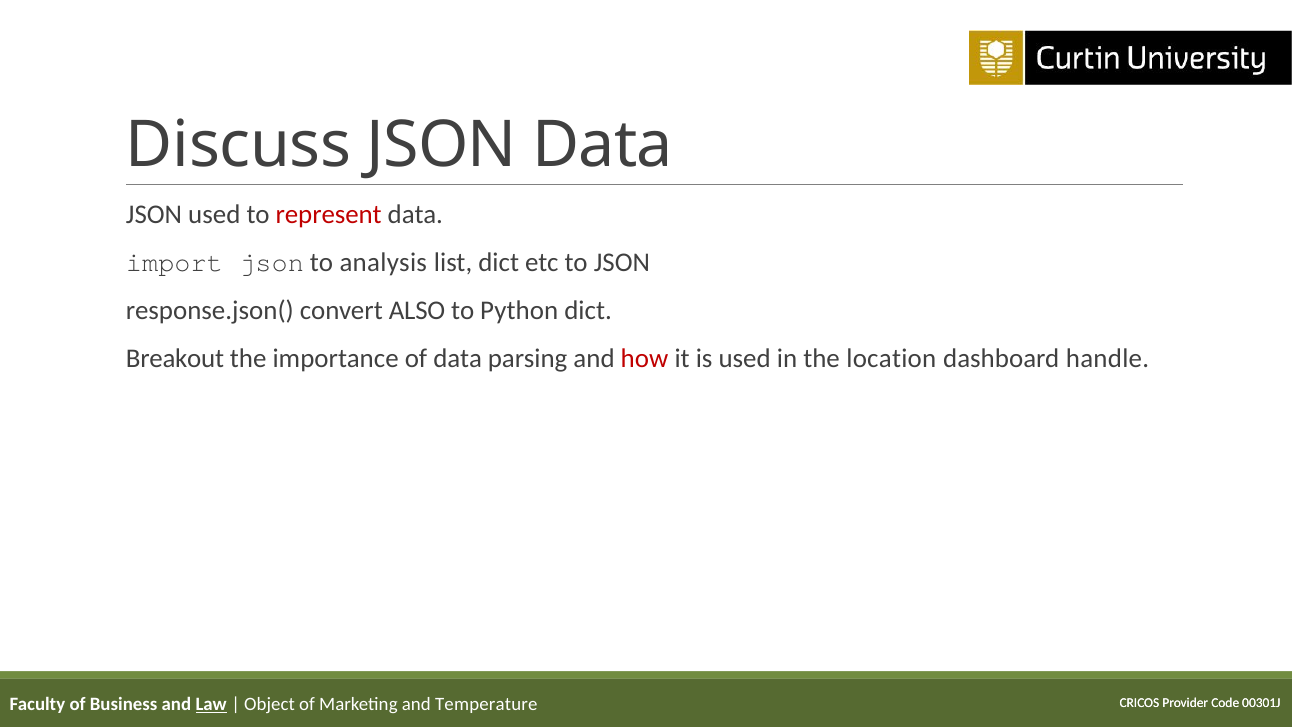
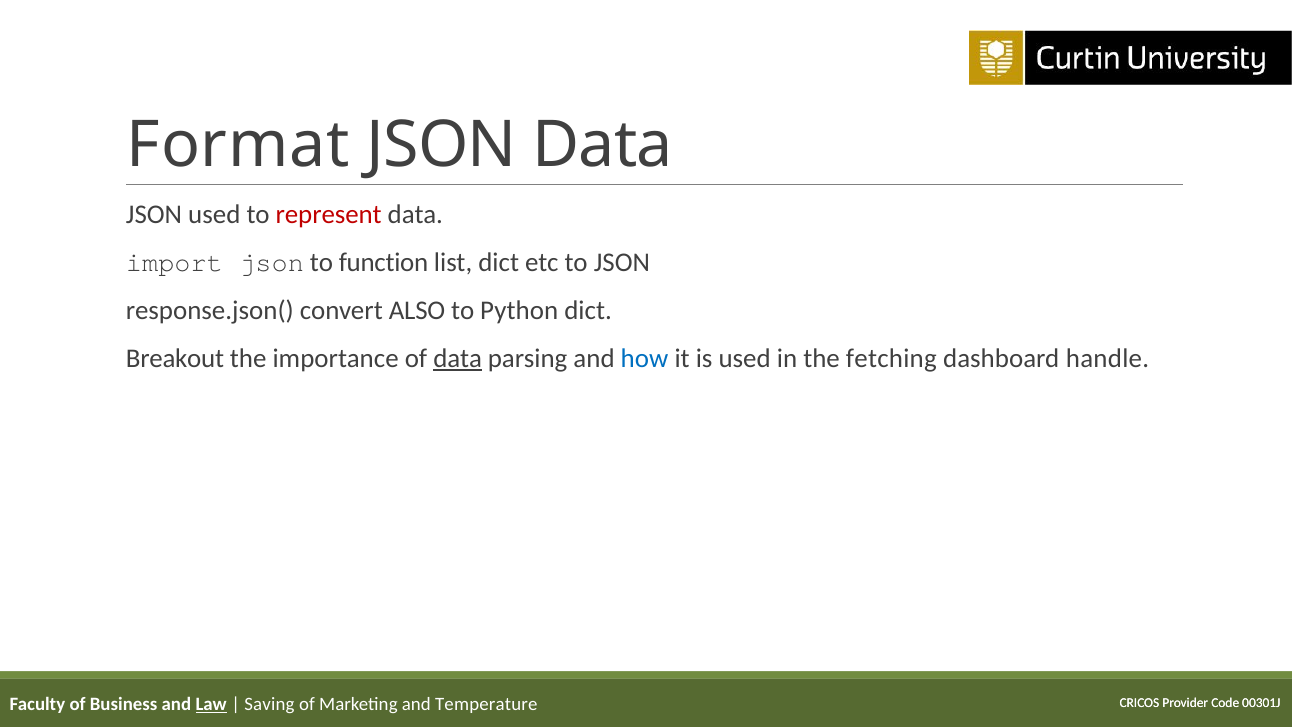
Discuss: Discuss -> Format (238, 145)
analysis: analysis -> function (384, 263)
data underline: none -> present (458, 359)
how colour: red -> blue (645, 359)
location: location -> fetching (891, 359)
Object: Object -> Saving (269, 704)
